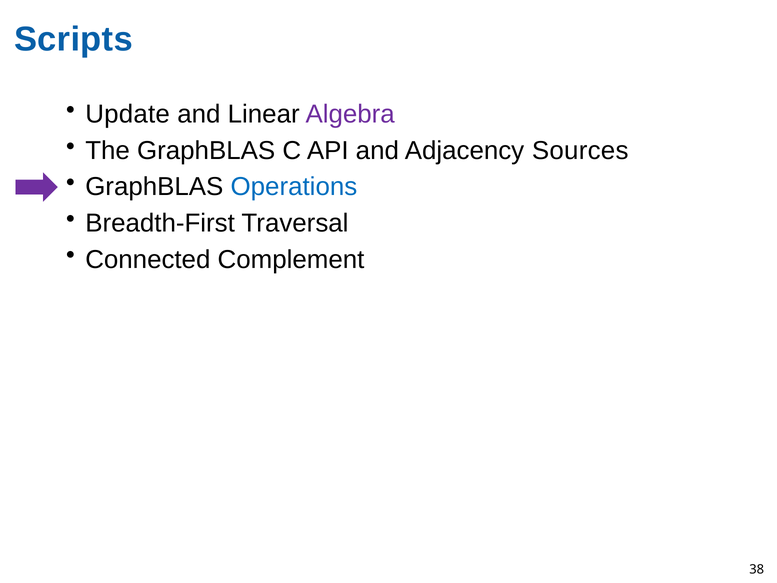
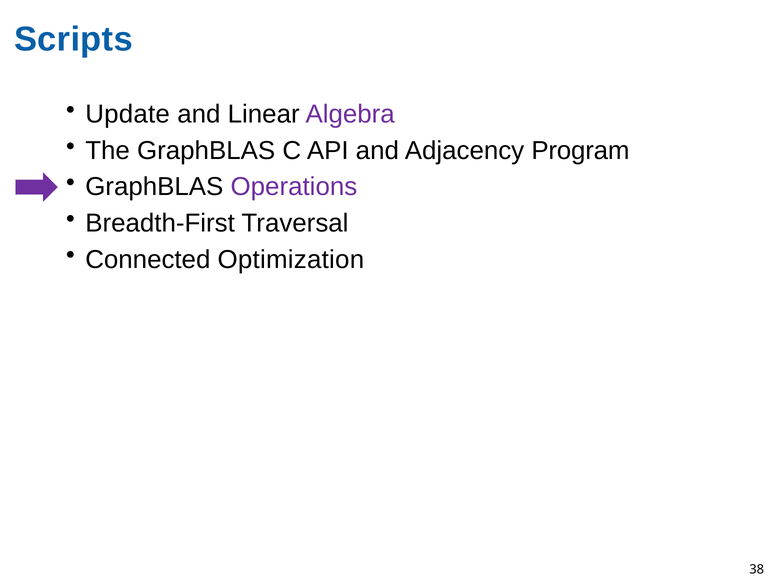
Sources: Sources -> Program (580, 151)
Operations colour: blue -> purple (294, 187)
Complement: Complement -> Optimization (291, 259)
